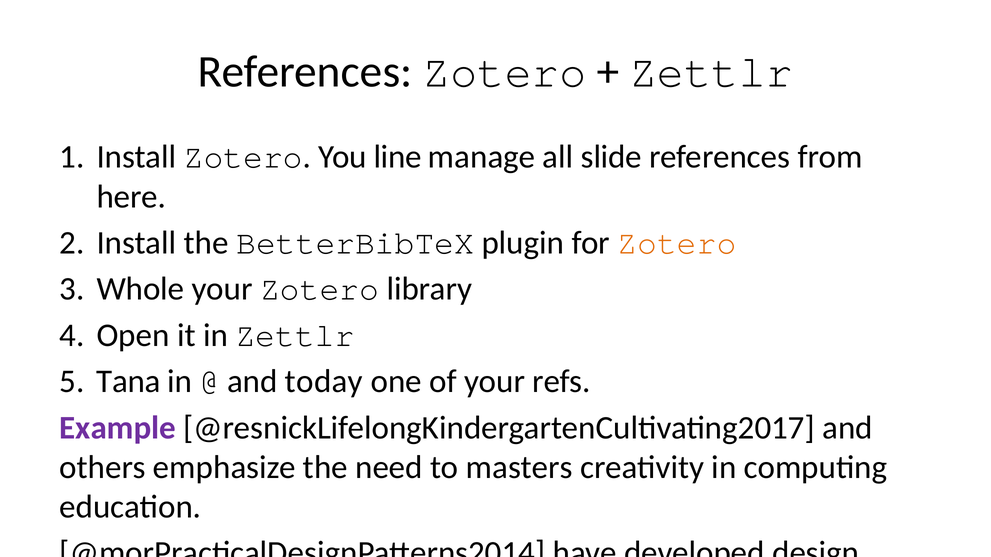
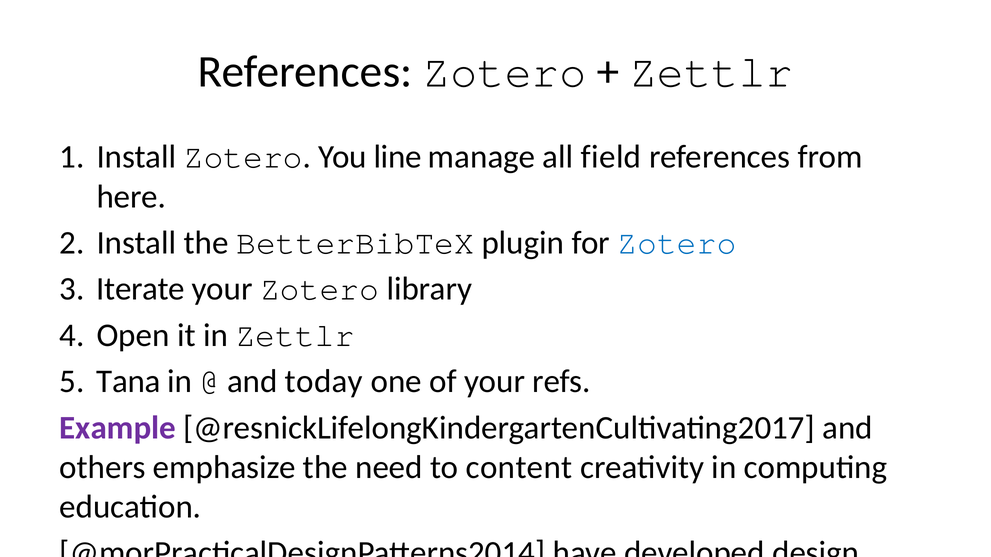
slide: slide -> field (611, 157)
Zotero colour: orange -> blue (677, 243)
Whole: Whole -> Iterate (141, 289)
masters: masters -> content (519, 468)
